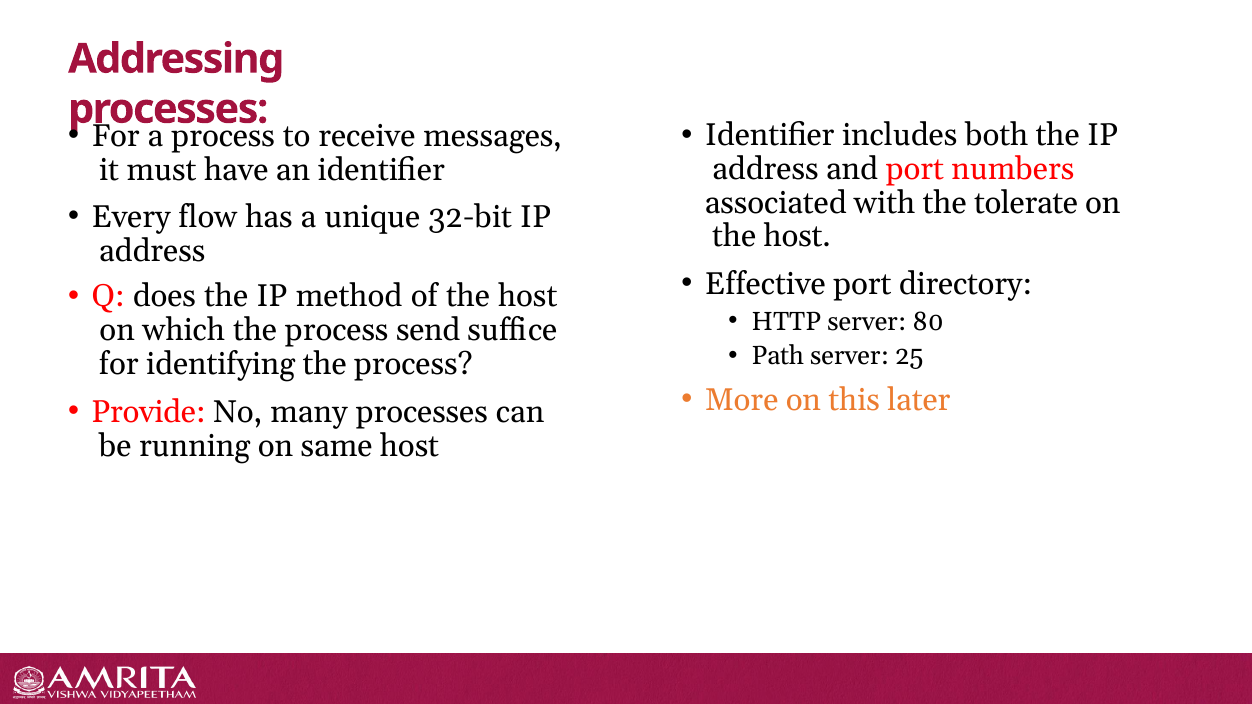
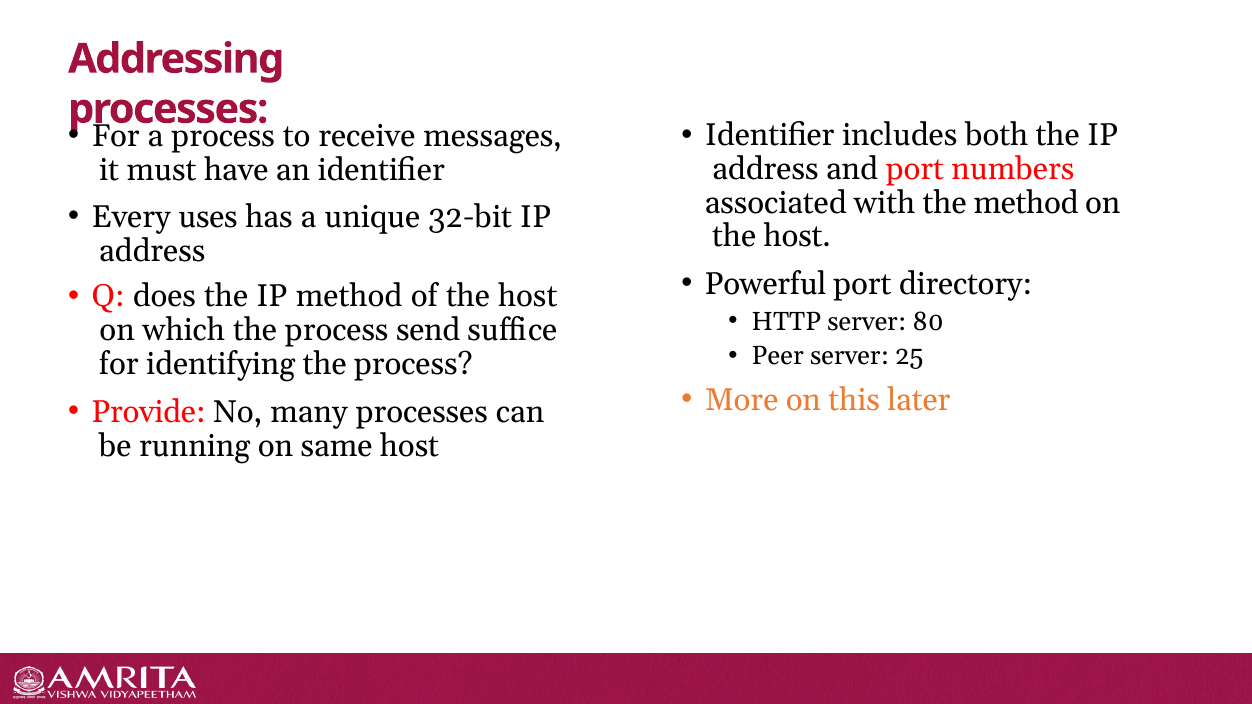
the tolerate: tolerate -> method (1026, 203)
flow: flow -> uses (208, 217)
Effective: Effective -> Powerful (766, 284)
Path: Path -> Peer (778, 356)
